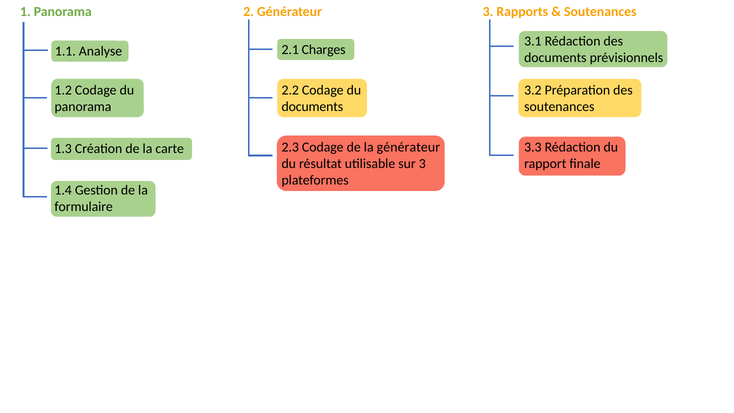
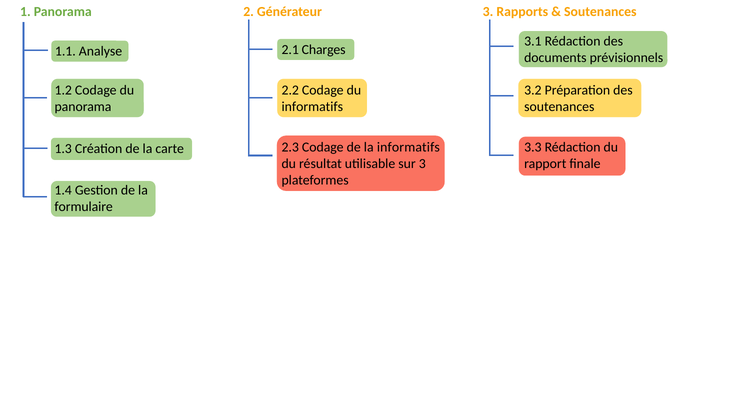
documents: documents -> informatifs (312, 107)
la générateur: générateur -> informatifs (408, 147)
